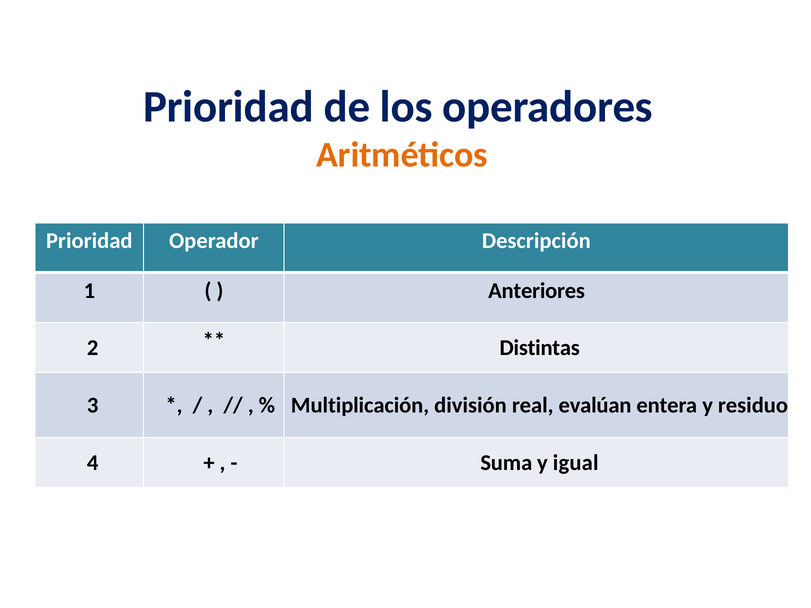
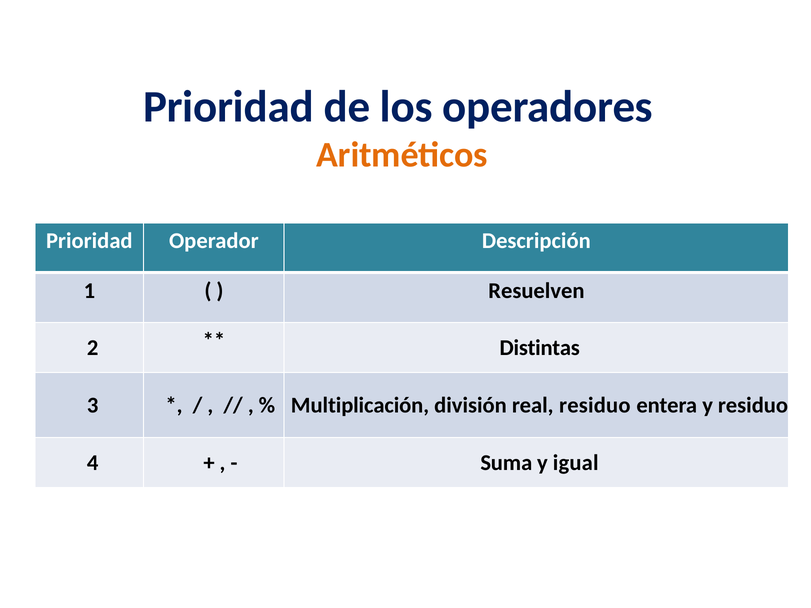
Anteriores: Anteriores -> Resuelven (536, 291)
real evalúan: evalúan -> residuo (595, 405)
